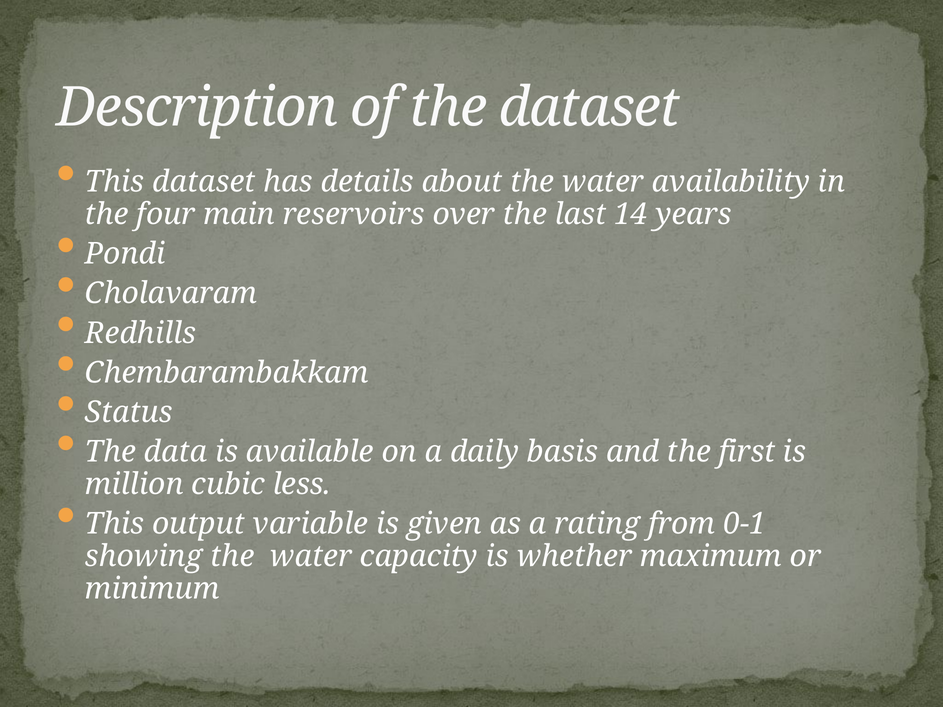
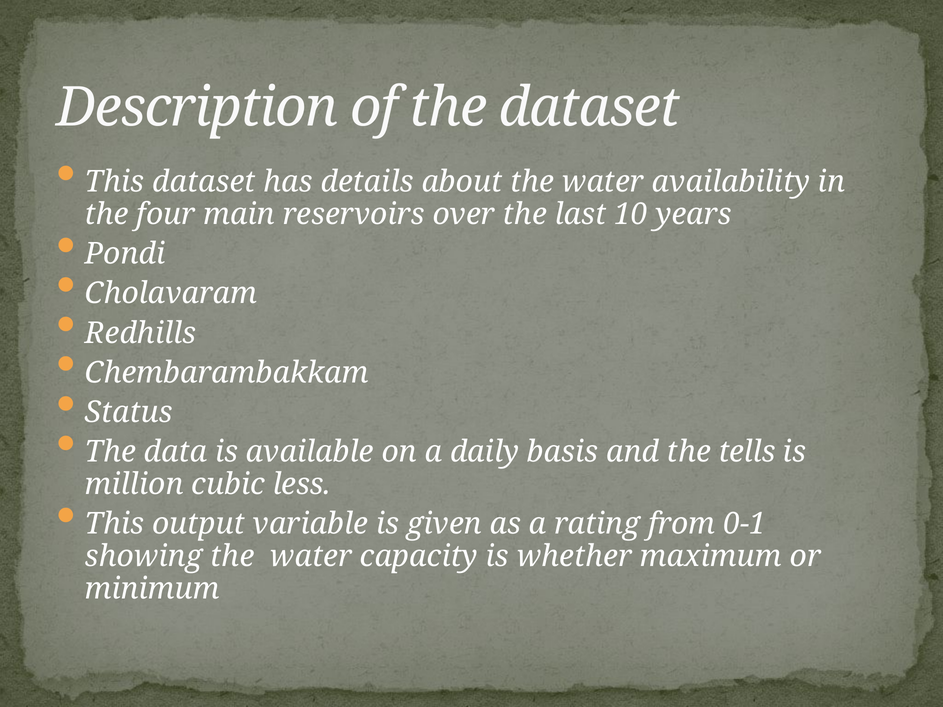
14: 14 -> 10 (631, 214)
first: first -> tells (747, 452)
